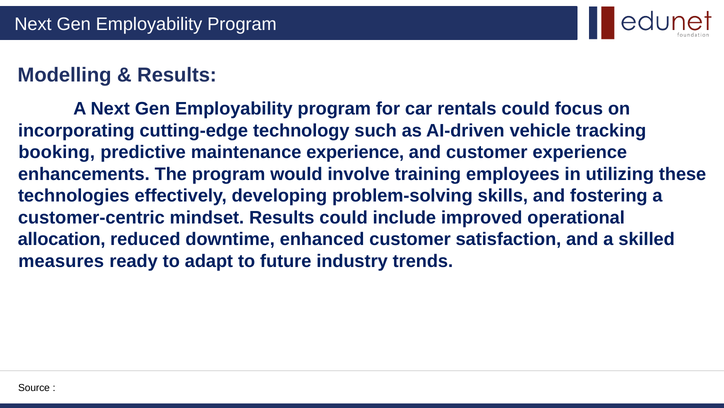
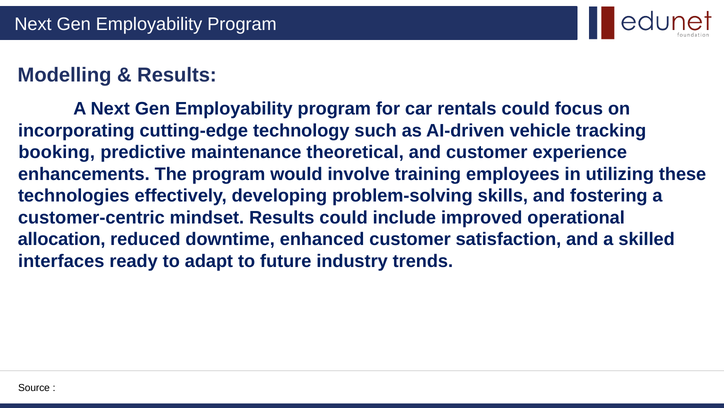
maintenance experience: experience -> theoretical (355, 152)
measures: measures -> interfaces (61, 261)
